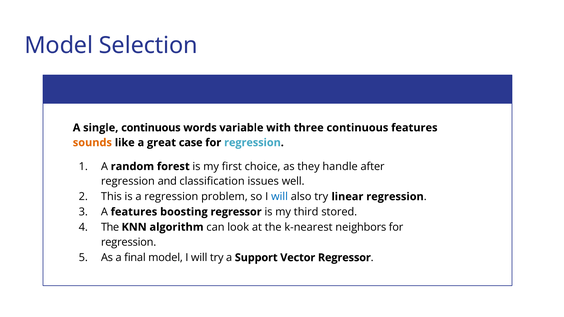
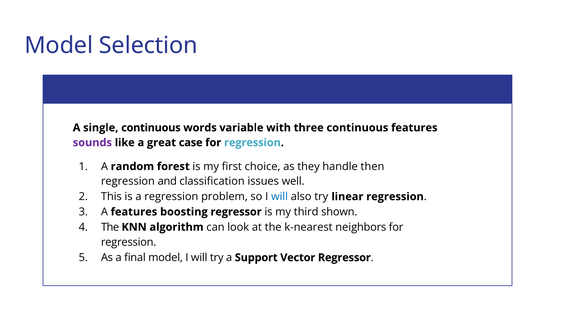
sounds colour: orange -> purple (92, 143)
after: after -> then (372, 167)
stored: stored -> shown (339, 212)
